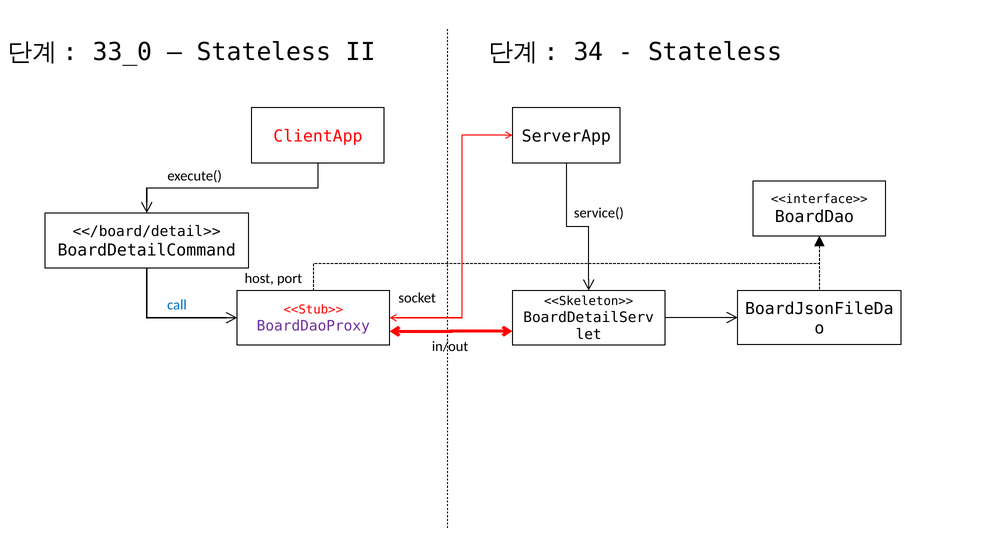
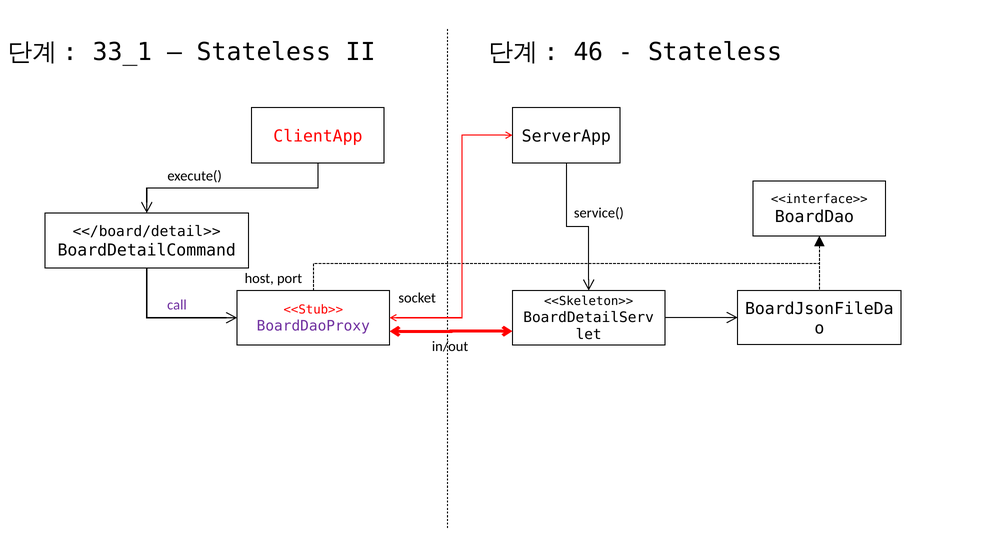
33_0: 33_0 -> 33_1 (123, 52)
34: 34 -> 46 (588, 52)
call colour: blue -> purple (177, 305)
